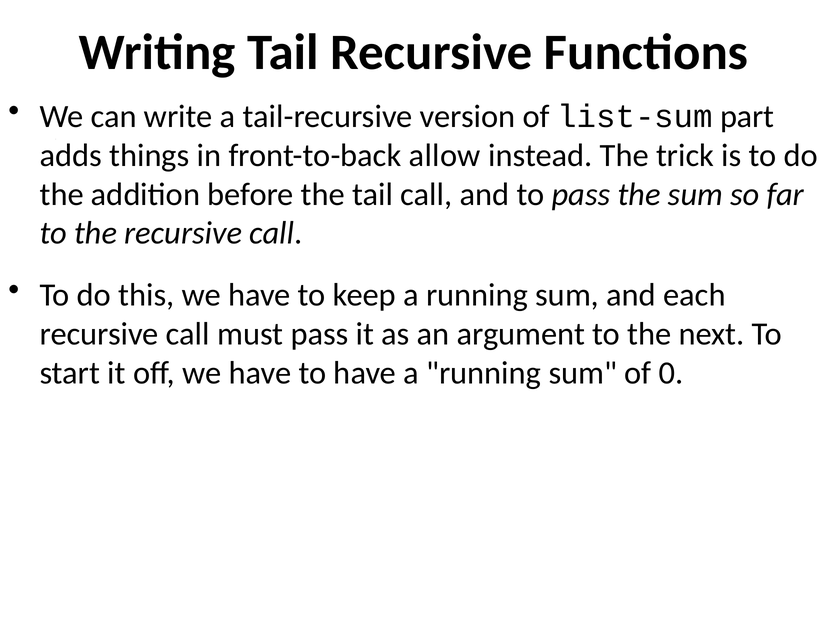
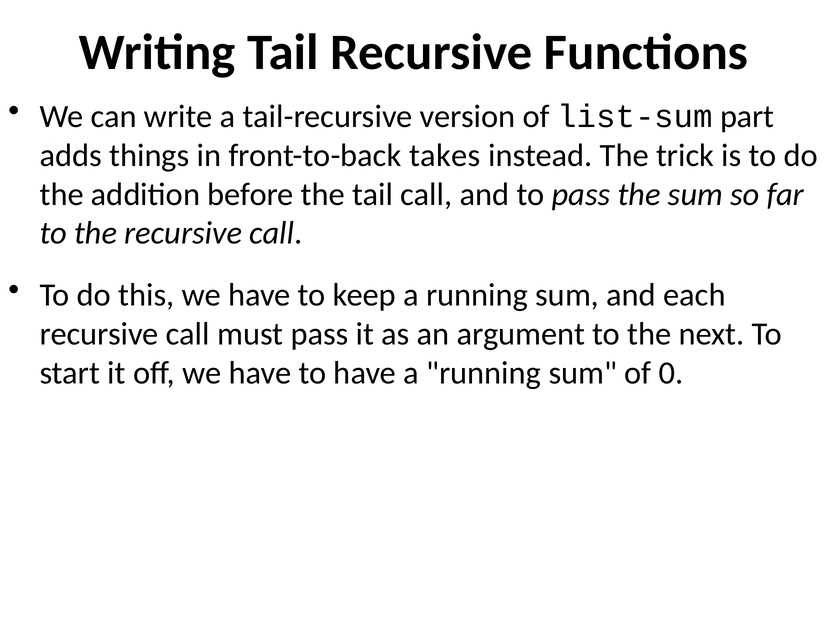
allow: allow -> takes (445, 155)
